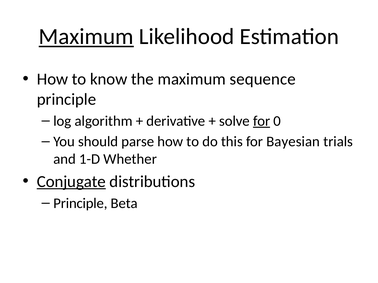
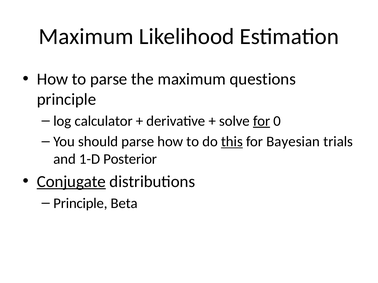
Maximum underline: present -> none (86, 37)
to know: know -> parse (109, 79)
sequence: sequence -> questions (263, 79)
algorithm: algorithm -> calculator (104, 121)
this underline: none -> present (232, 142)
Whether: Whether -> Posterior (130, 159)
